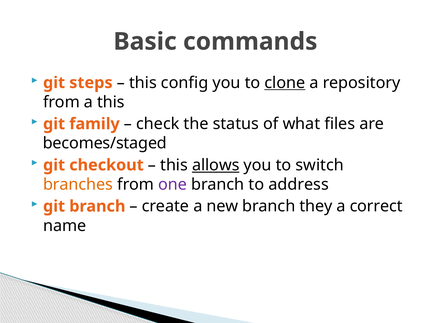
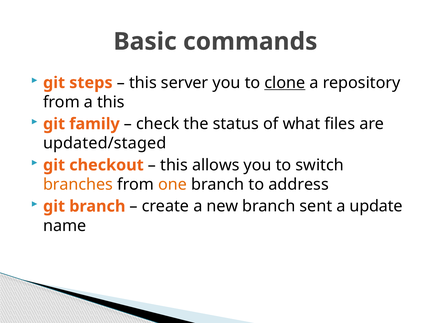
config: config -> server (185, 83)
becomes/staged: becomes/staged -> updated/staged (105, 143)
allows underline: present -> none (216, 165)
one colour: purple -> orange (173, 185)
they: they -> sent (316, 206)
correct: correct -> update (376, 206)
